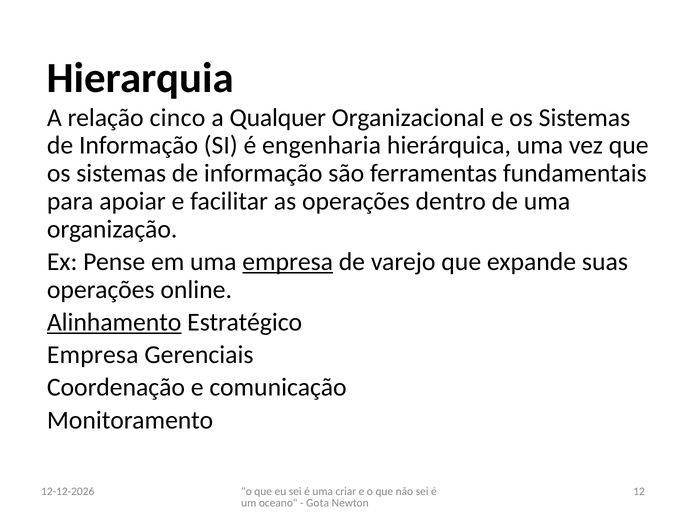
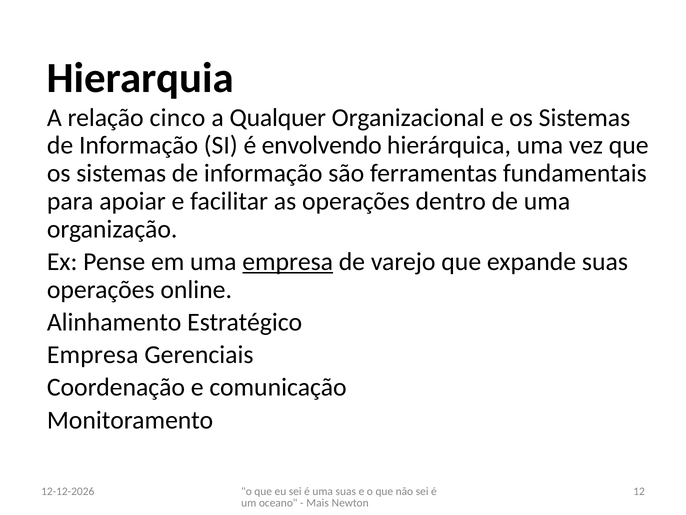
engenharia: engenharia -> envolvendo (322, 145)
Alinhamento underline: present -> none (114, 322)
uma criar: criar -> suas (346, 491)
Gota: Gota -> Mais (318, 503)
